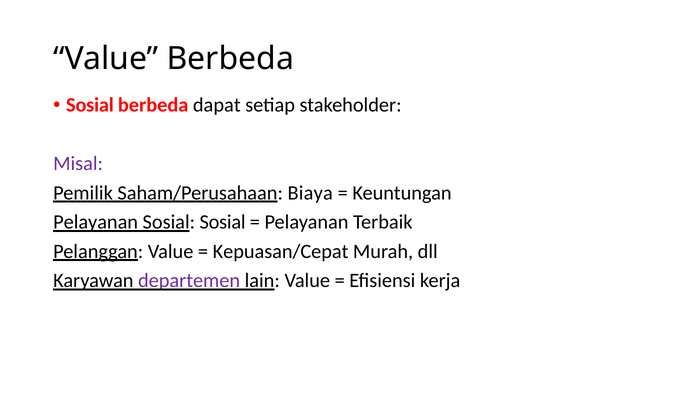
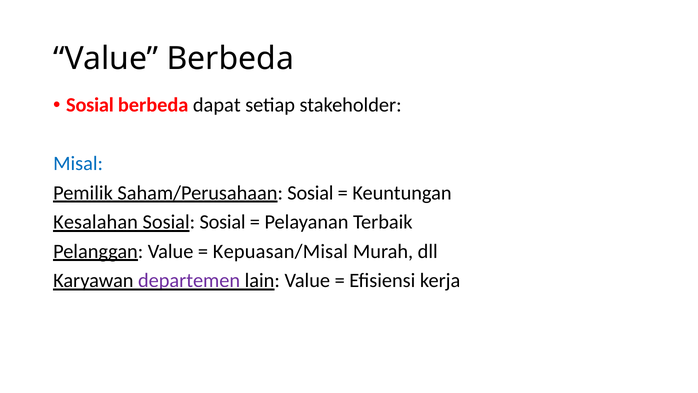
Misal colour: purple -> blue (78, 163)
Saham/Perusahaan Biaya: Biaya -> Sosial (310, 193)
Pelayanan: Pelayanan -> Kesalahan (96, 222)
Kepuasan/Cepat: Kepuasan/Cepat -> Kepuasan/Misal (280, 251)
